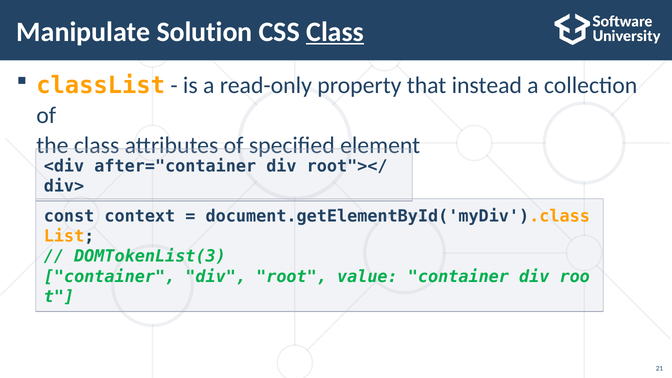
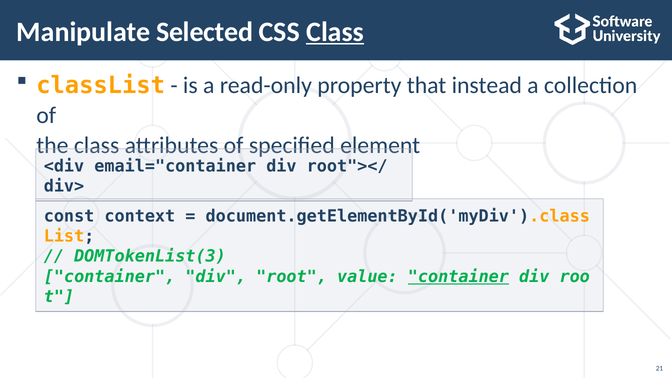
Solution: Solution -> Selected (205, 32)
after="container: after="container -> email="container (175, 166)
container underline: none -> present (458, 277)
